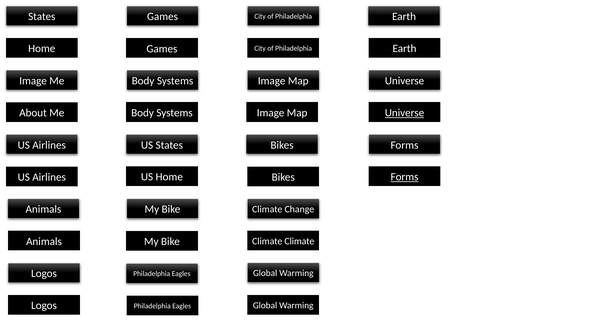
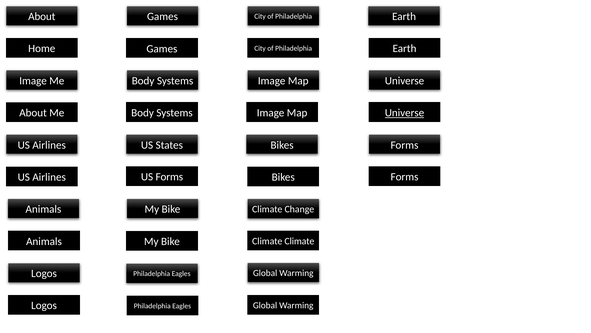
States: States -> About (42, 16)
US Home: Home -> Forms (169, 177)
Forms underline: present -> none (405, 177)
